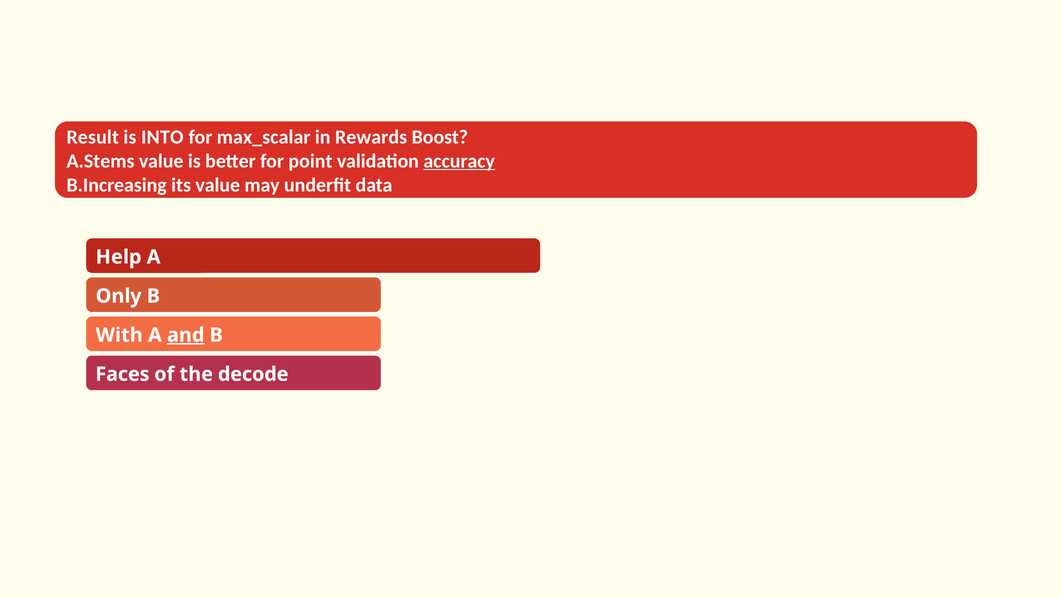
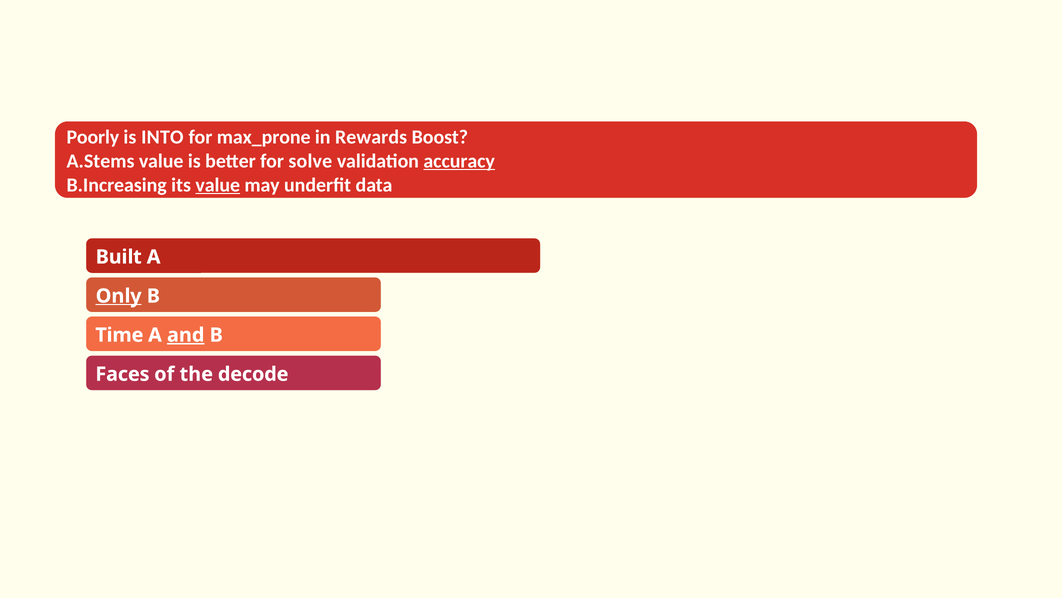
Result: Result -> Poorly (93, 137)
max_scalar: max_scalar -> max_prone (264, 137)
point: point -> solve (310, 161)
value underline: none -> present (218, 185)
Help: Help -> Built (119, 257)
Only underline: none -> present (119, 296)
With: With -> Time (119, 335)
